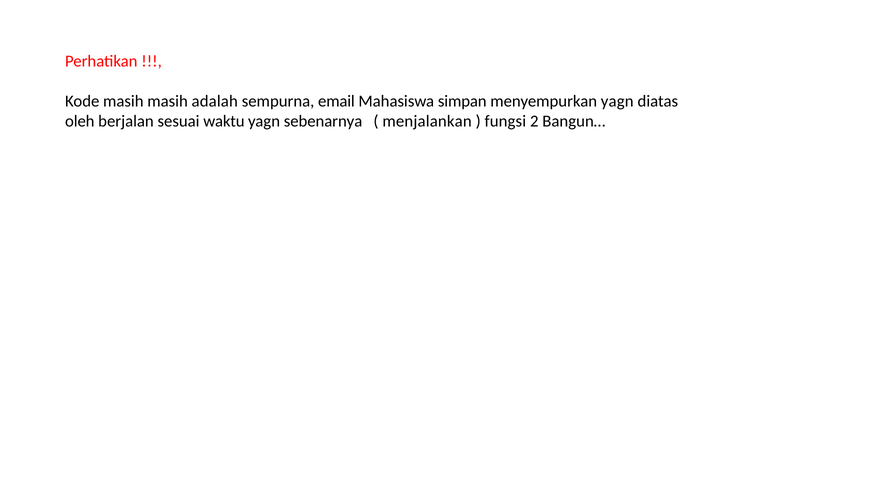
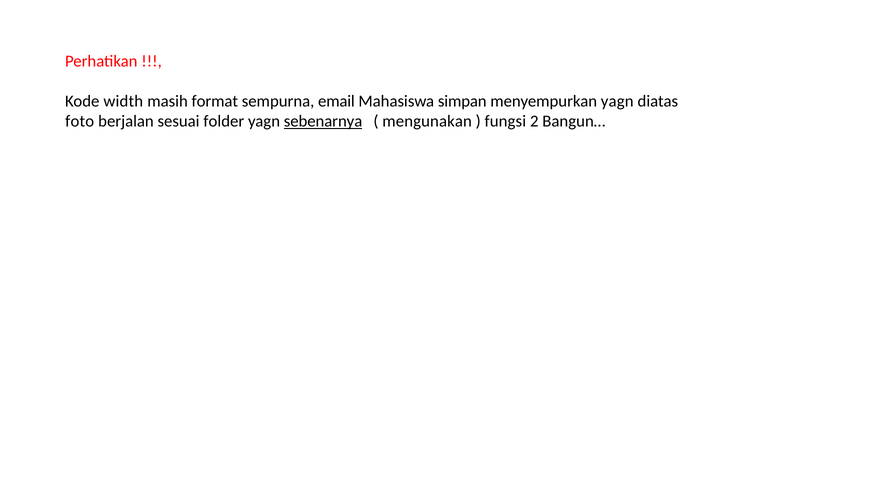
Kode masih: masih -> width (123, 101)
adalah: adalah -> format (215, 101)
oleh: oleh -> foto (80, 121)
waktu: waktu -> folder (224, 121)
sebenarnya underline: none -> present (323, 121)
menjalankan: menjalankan -> mengunakan (427, 121)
